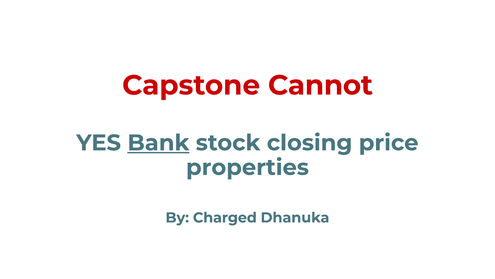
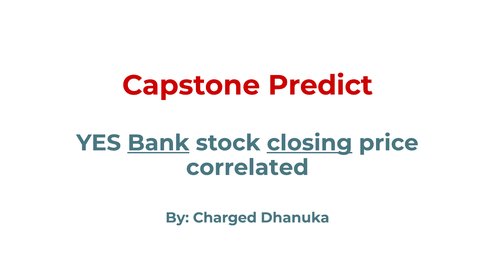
Cannot: Cannot -> Predict (320, 85)
closing underline: none -> present (310, 143)
properties: properties -> correlated (247, 167)
